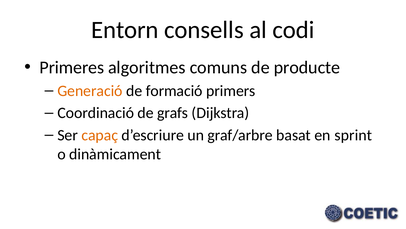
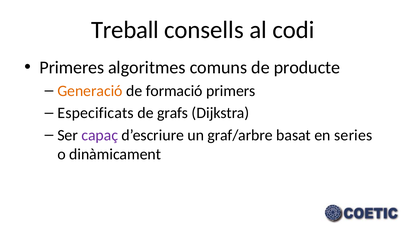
Entorn: Entorn -> Treball (125, 30)
Coordinació: Coordinació -> Especificats (96, 113)
capaç colour: orange -> purple (100, 135)
sprint: sprint -> series (353, 135)
